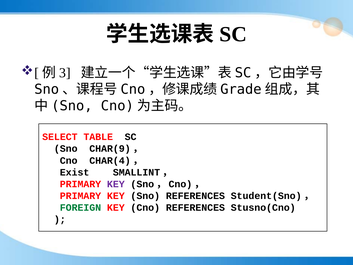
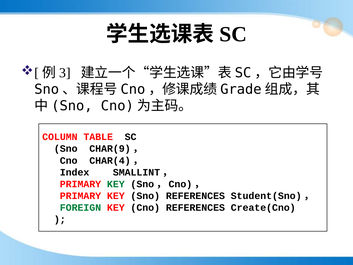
SELECT: SELECT -> COLUMN (60, 137)
Exist: Exist -> Index (75, 172)
KEY colour: purple -> green (116, 184)
Stusno(Cno: Stusno(Cno -> Create(Cno (263, 207)
